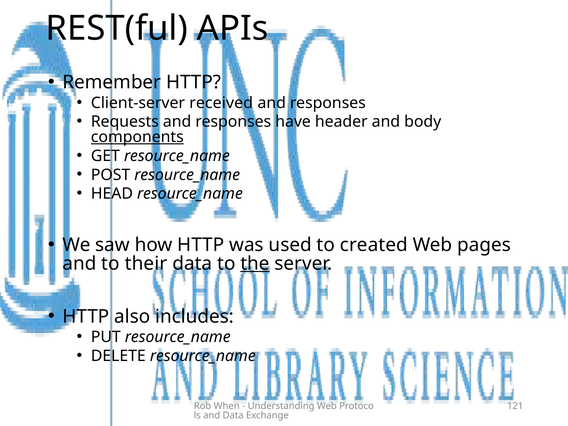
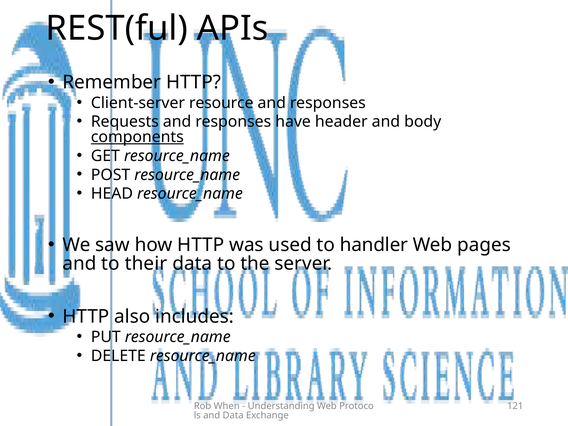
received: received -> resource (221, 103)
created: created -> handler (374, 245)
the underline: present -> none (255, 263)
